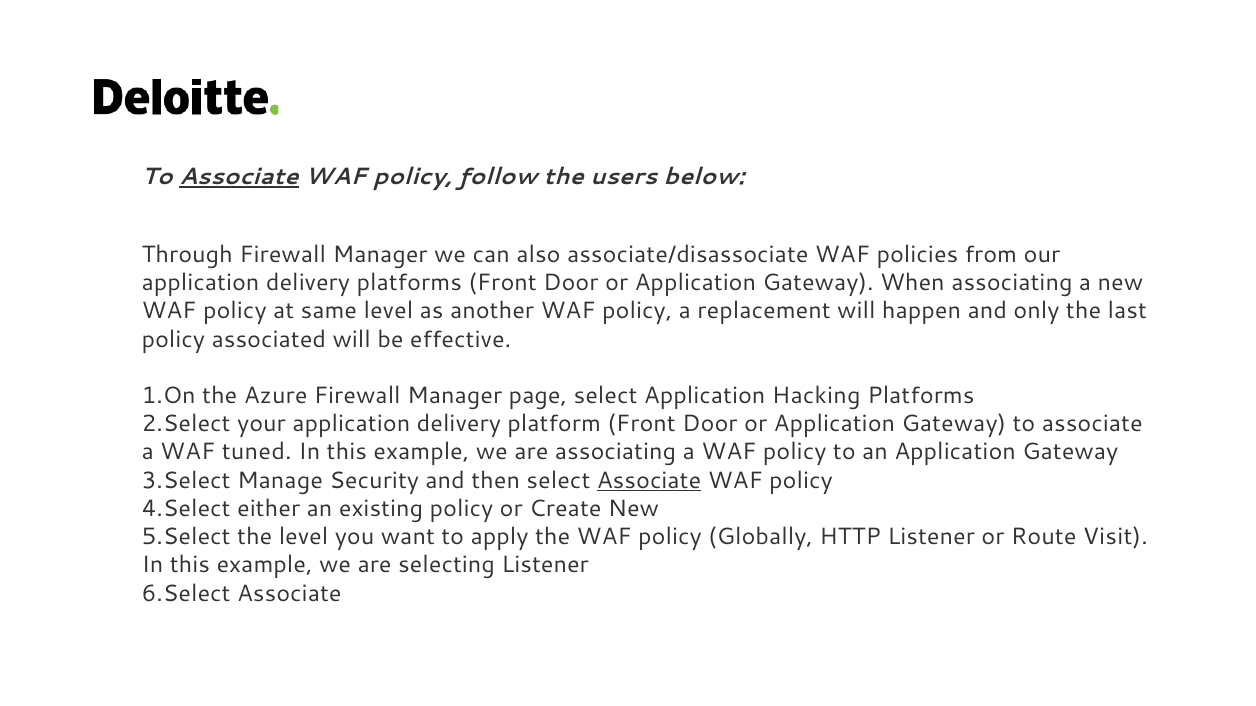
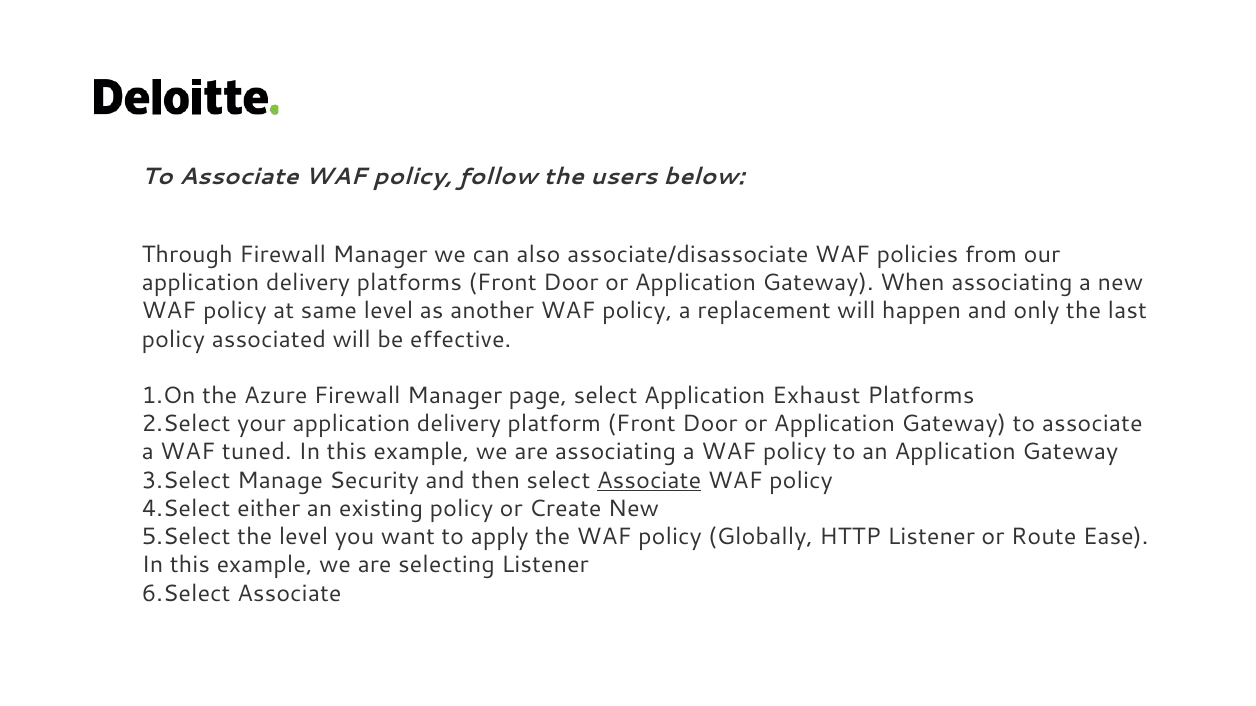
Associate underline: present -> none (239, 177)
Hacking: Hacking -> Exhaust (816, 396)
Visit: Visit -> Ease (1116, 537)
